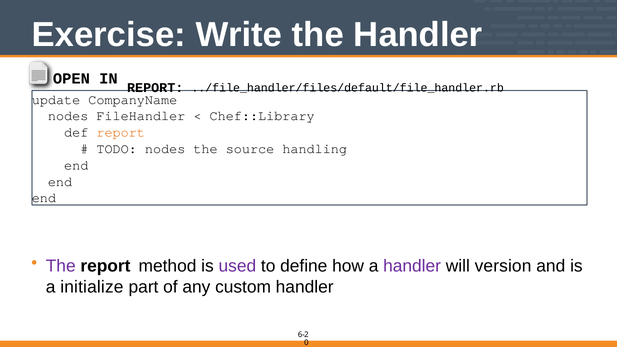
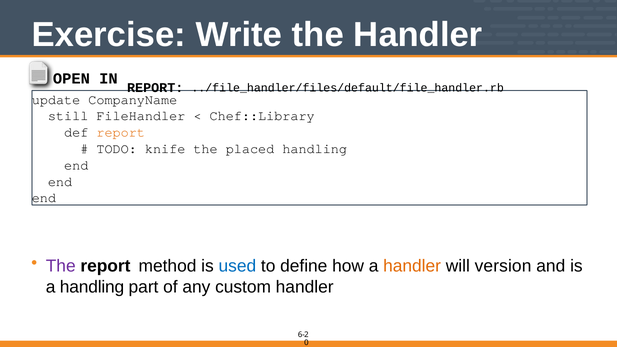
nodes: nodes -> still (68, 116)
TODO nodes: nodes -> knife (165, 149)
source: source -> placed (250, 149)
used colour: purple -> blue (237, 266)
handler colour: purple -> orange (412, 266)
a initialize: initialize -> handling (92, 287)
